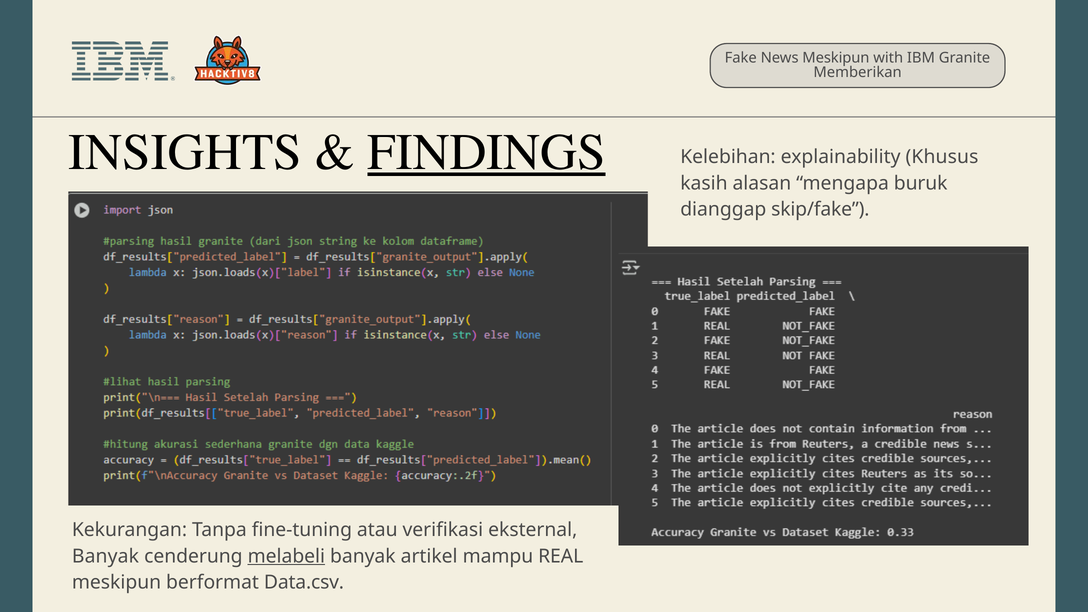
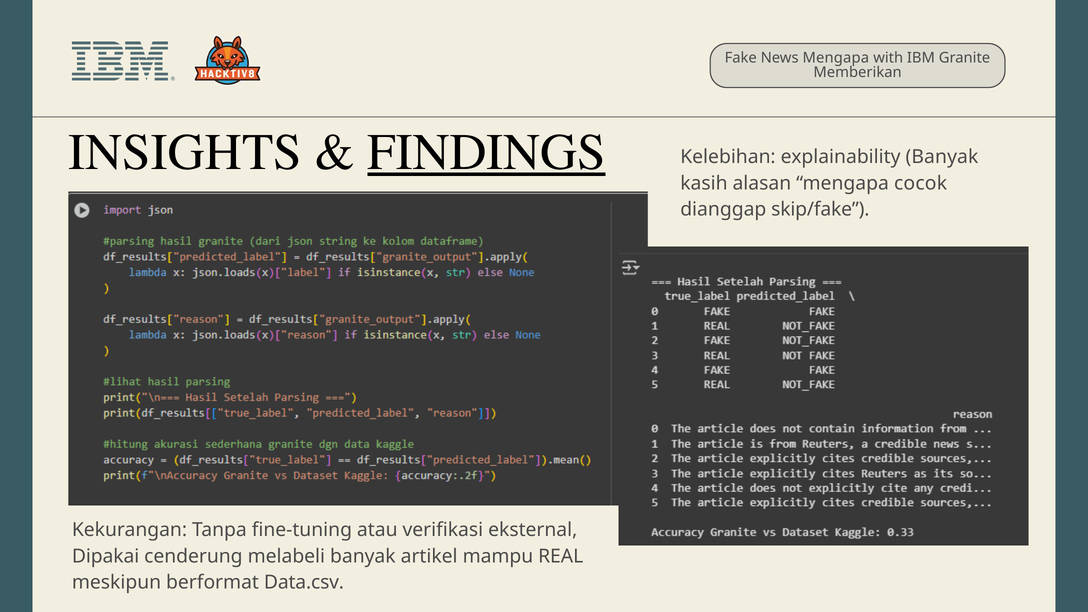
News Meskipun: Meskipun -> Mengapa (836, 58)
explainability Khusus: Khusus -> Banyak (942, 157)
buruk: buruk -> cocok (921, 183)
Banyak: Banyak -> Dipakai (106, 556)
melabeli underline: present -> none (286, 556)
